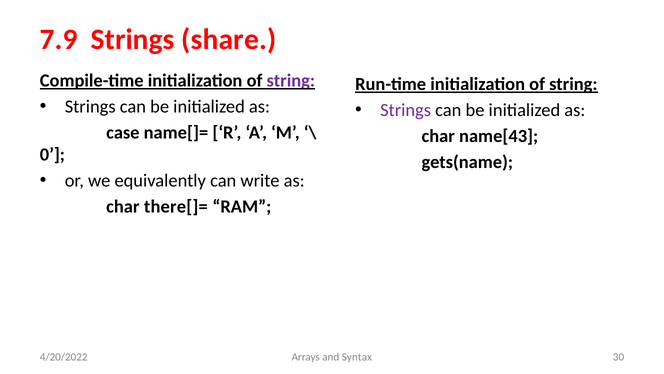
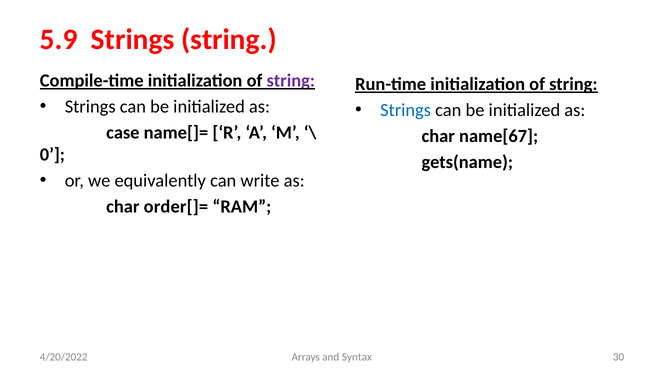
7.9: 7.9 -> 5.9 (59, 39)
Strings share: share -> string (229, 39)
Strings colour: purple -> blue (406, 110)
name[43: name[43 -> name[67 (499, 136)
there[]=: there[]= -> order[]= (176, 206)
